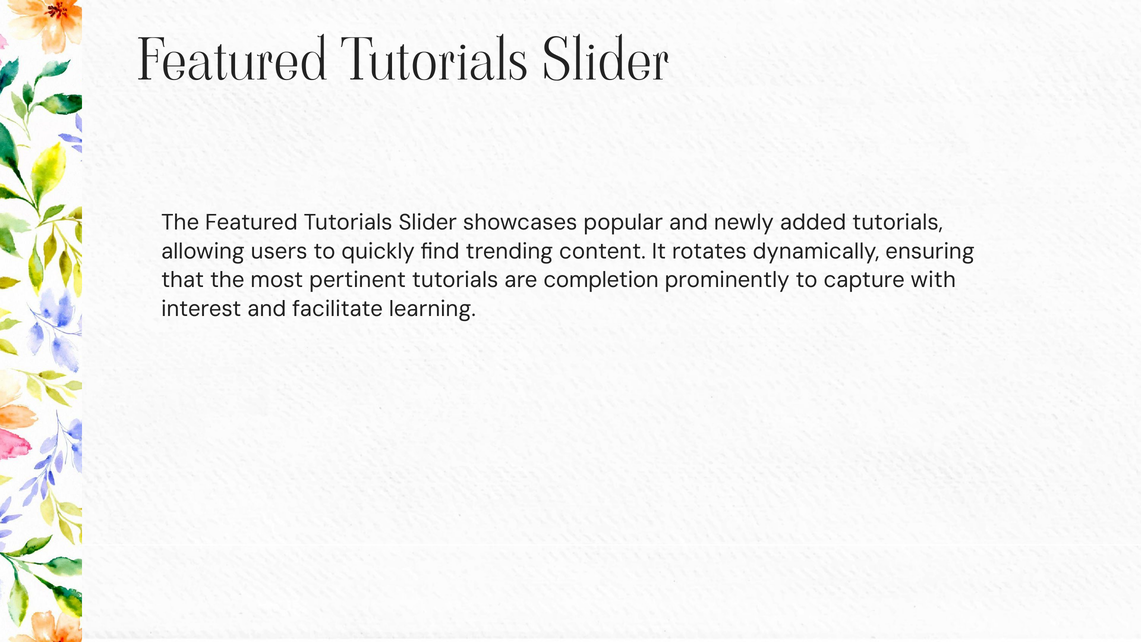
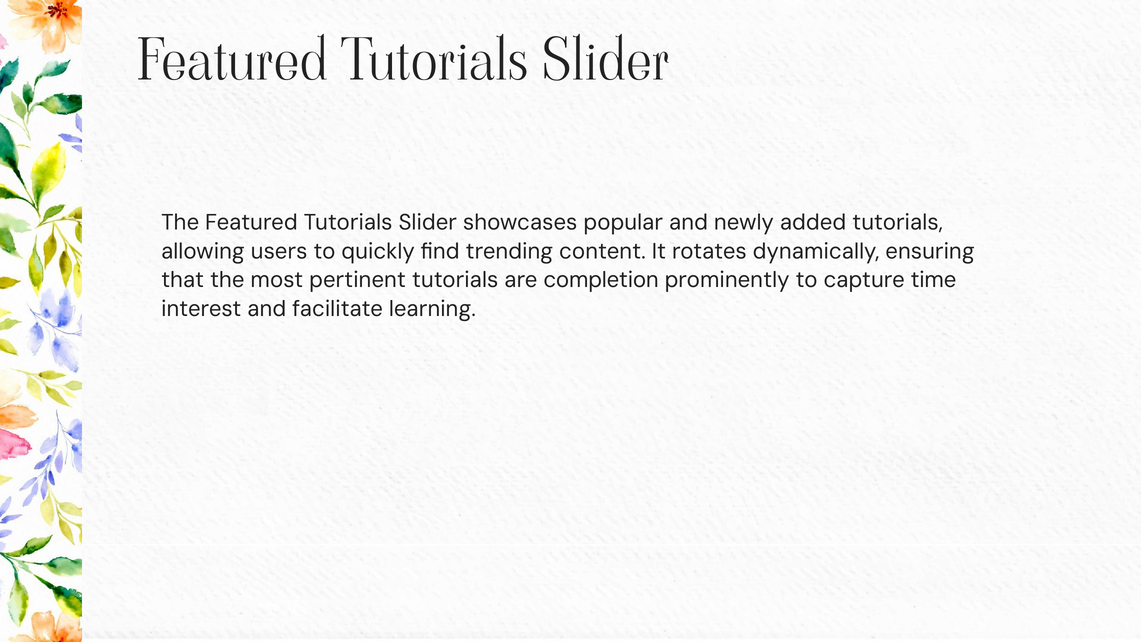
with: with -> time (933, 280)
